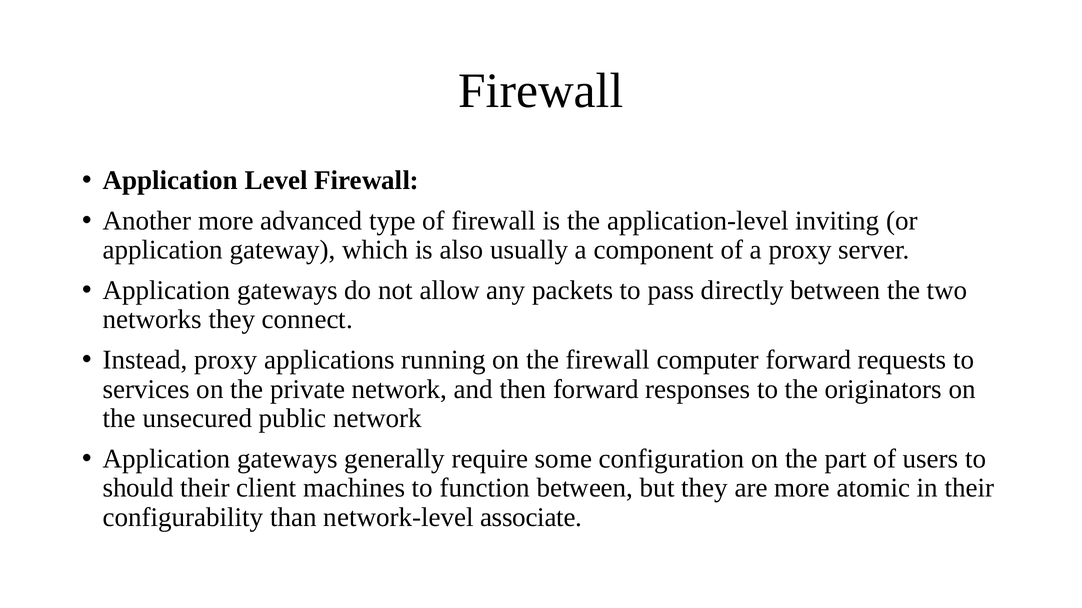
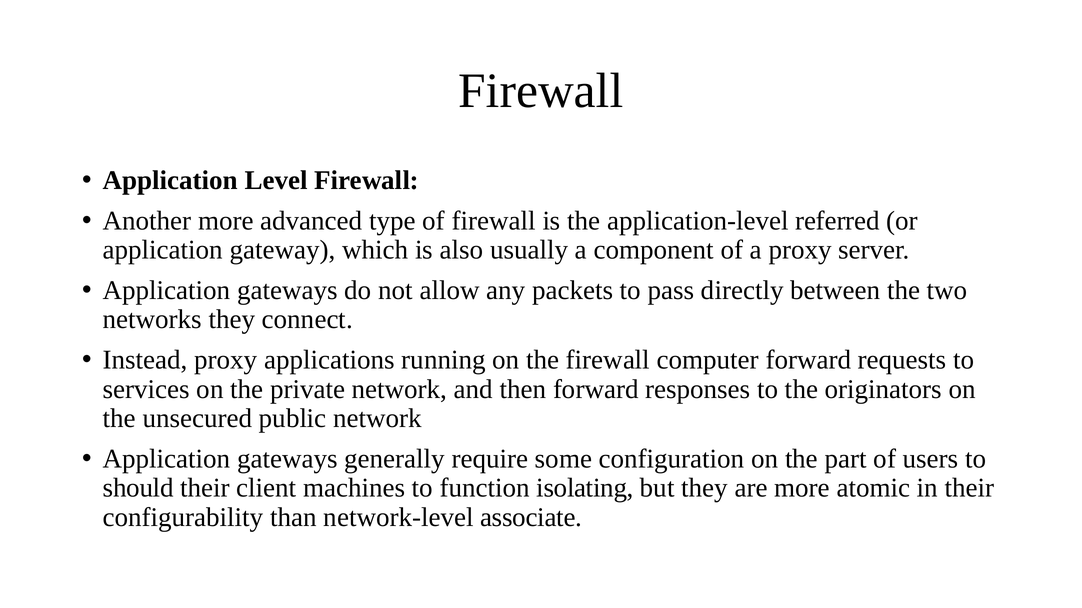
inviting: inviting -> referred (837, 221)
function between: between -> isolating (585, 488)
